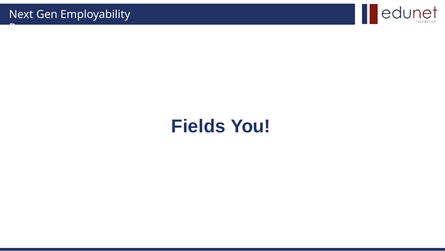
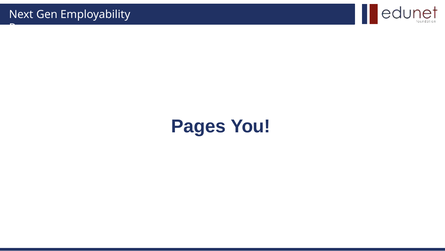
Fields: Fields -> Pages (198, 126)
